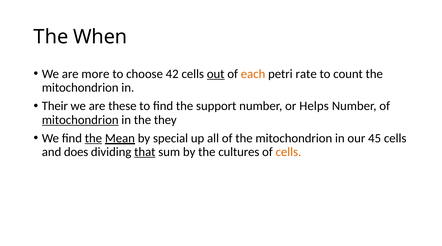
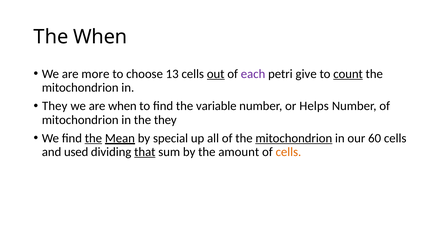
42: 42 -> 13 (172, 74)
each colour: orange -> purple (253, 74)
rate: rate -> give (306, 74)
count underline: none -> present (348, 74)
Their: Their -> They (55, 106)
are these: these -> when (122, 106)
support: support -> variable (216, 106)
mitochondrion underline: present -> none (80, 120)
mitochondrion underline: none -> present (294, 138)
45: 45 -> 60 (375, 138)
does: does -> used (76, 152)
cultures: cultures -> amount (239, 152)
